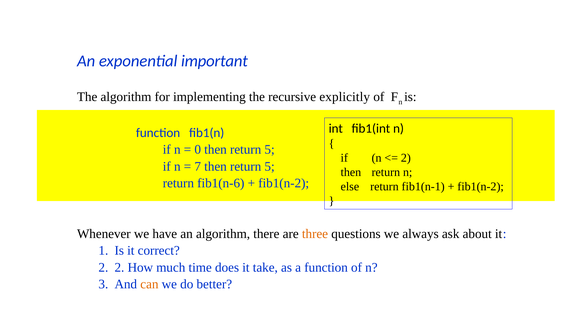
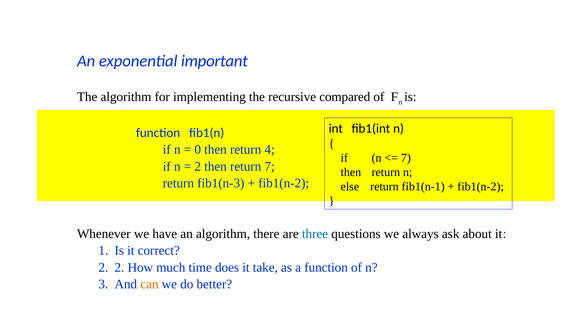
explicitly: explicitly -> compared (345, 97)
0 then return 5: 5 -> 4 (270, 149)
2: 2 -> 7 (406, 158)
7: 7 -> 2 (198, 166)
5: 5 -> 7 (270, 166)
fib1(n-6: fib1(n-6 -> fib1(n-3 (221, 183)
three colour: orange -> blue (315, 234)
